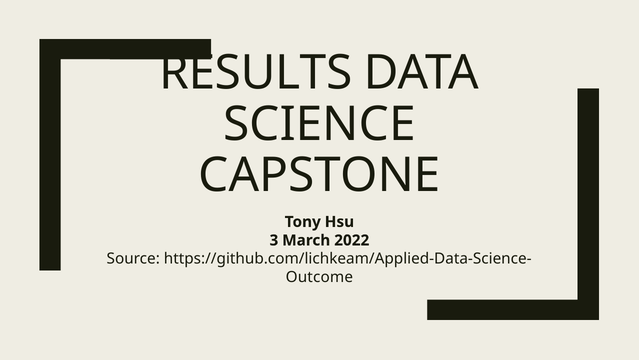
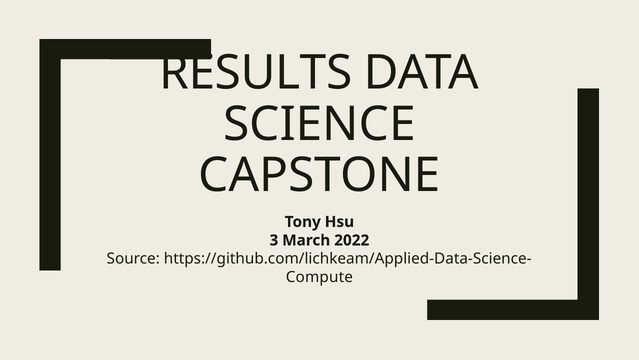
Outcome: Outcome -> Compute (319, 277)
